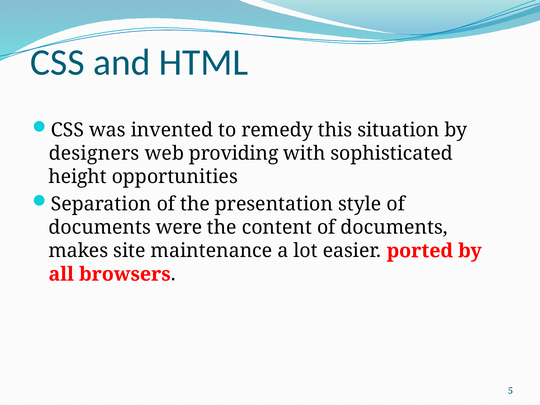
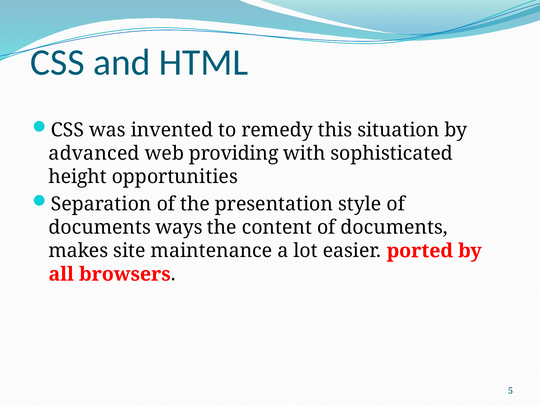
designers: designers -> advanced (94, 153)
were: were -> ways (179, 227)
